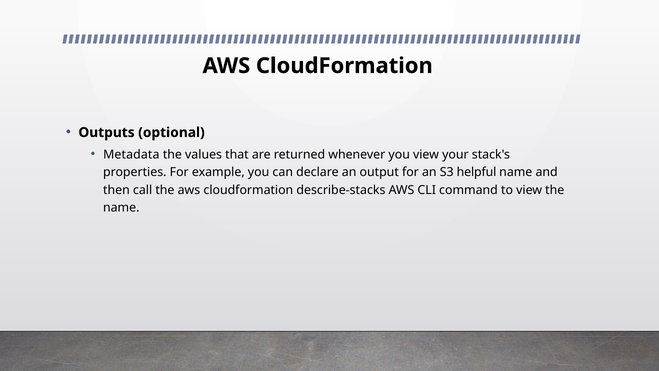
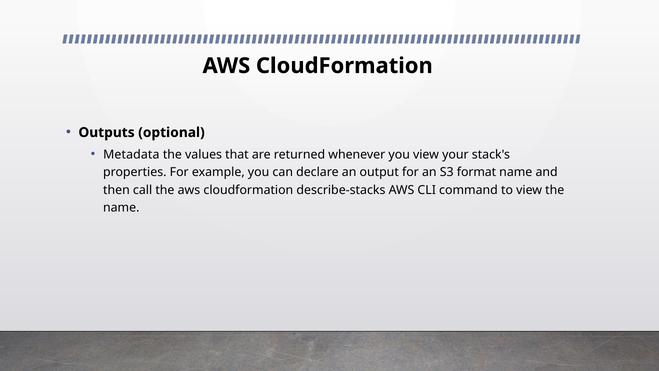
helpful: helpful -> format (476, 172)
